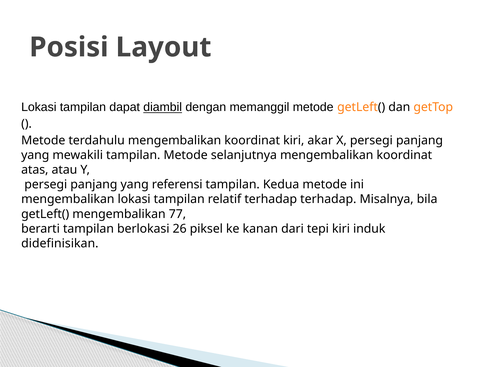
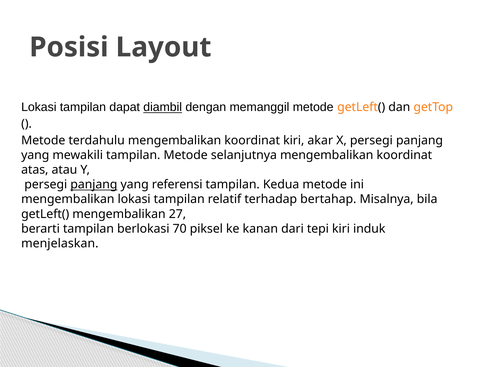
panjang underline: none -> present (94, 184)
terhadap terhadap: terhadap -> bertahap (328, 199)
77: 77 -> 27 (177, 214)
26: 26 -> 70 (180, 228)
didefinisikan: didefinisikan -> menjelaskan (60, 243)
